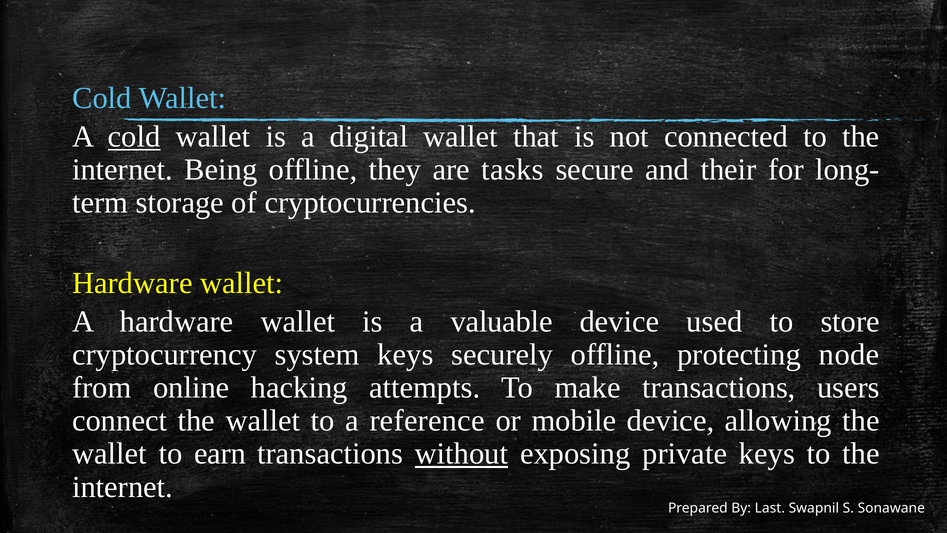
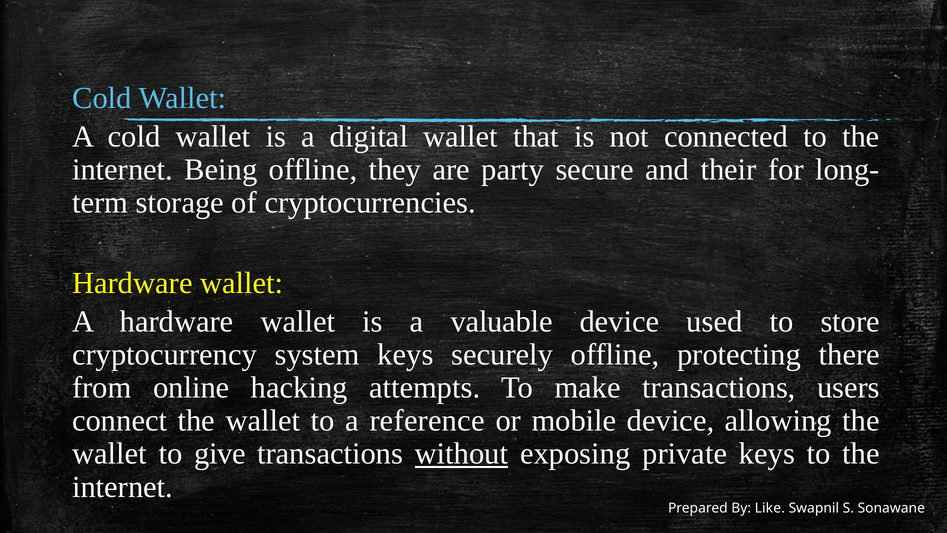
cold underline: present -> none (134, 137)
tasks: tasks -> party (513, 170)
node: node -> there (849, 355)
earn: earn -> give (220, 454)
Last: Last -> Like (770, 508)
